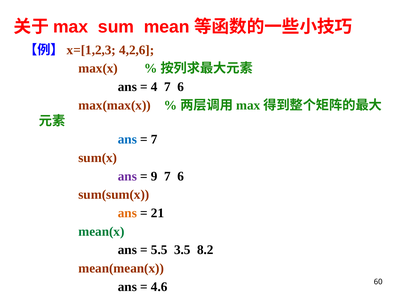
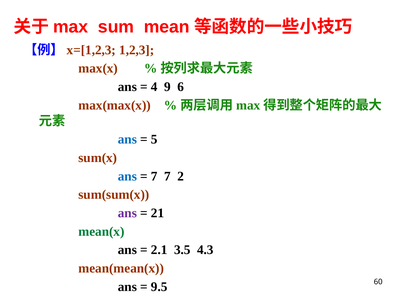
4,2,6: 4,2,6 -> 1,2,3 (137, 50)
4 7: 7 -> 9 (167, 87)
7: 7 -> 5 (154, 140)
ans colour: purple -> blue (127, 176)
9: 9 -> 7 (154, 176)
6: 6 -> 2 (181, 176)
ans colour: orange -> purple (127, 213)
5.5: 5.5 -> 2.1 (159, 250)
8.2: 8.2 -> 4.3 (205, 250)
4.6: 4.6 -> 9.5 (159, 287)
